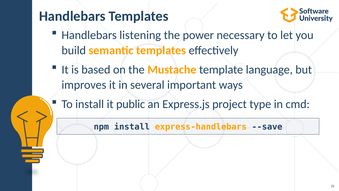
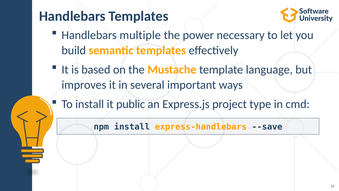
listening: listening -> multiple (140, 35)
